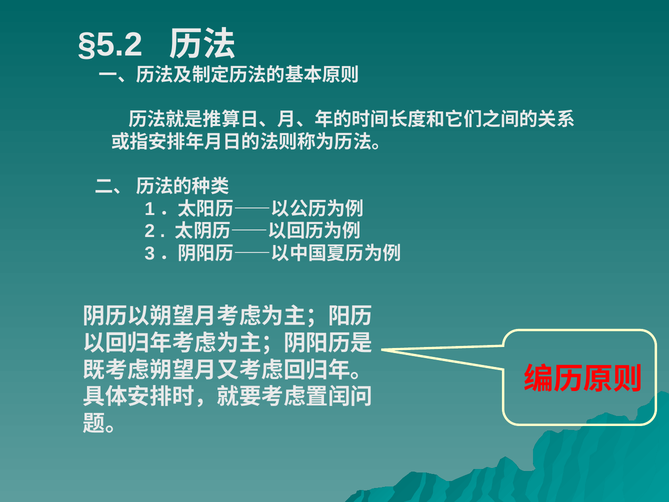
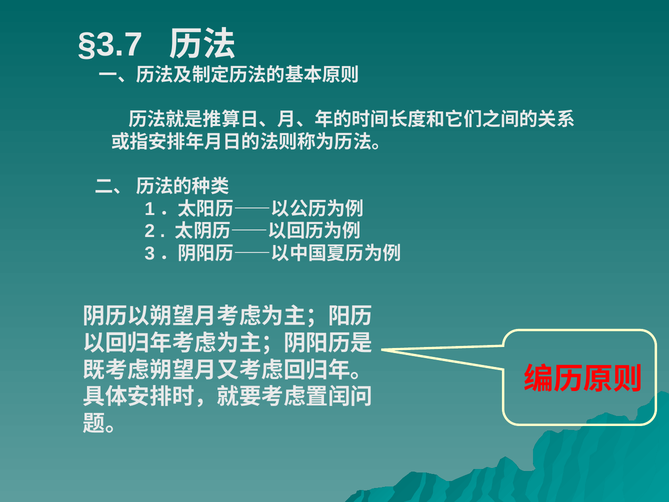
§5.2: §5.2 -> §3.7 (110, 45)
